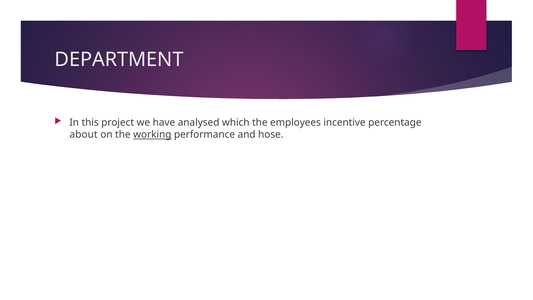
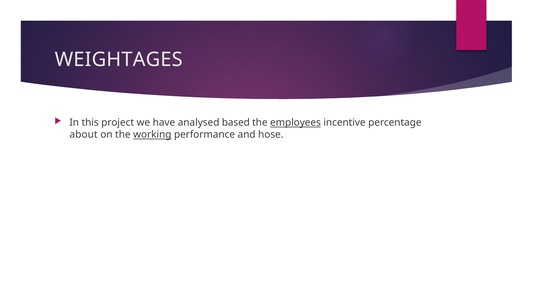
DEPARTMENT: DEPARTMENT -> WEIGHTAGES (119, 59)
which: which -> based (236, 123)
employees underline: none -> present (295, 123)
